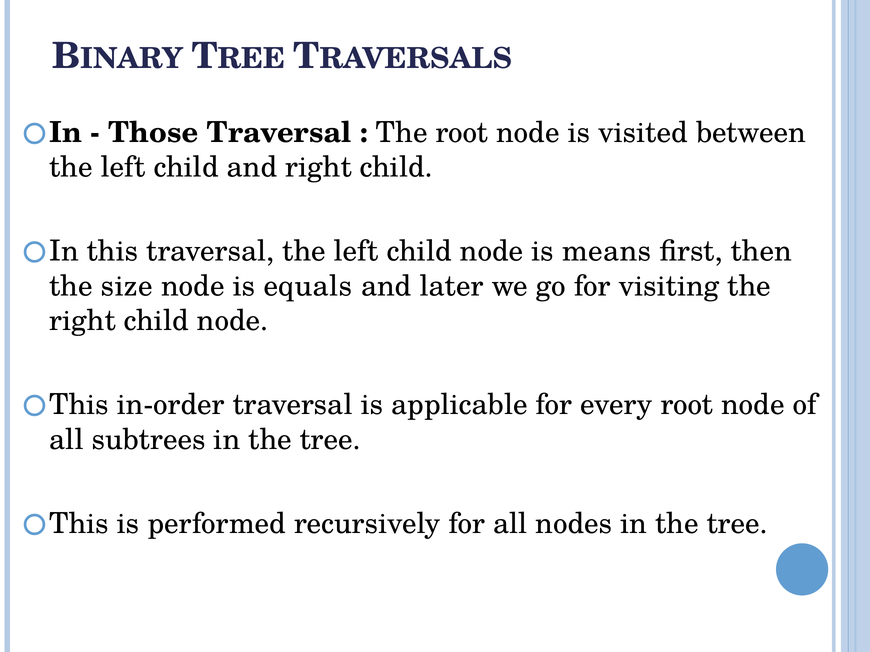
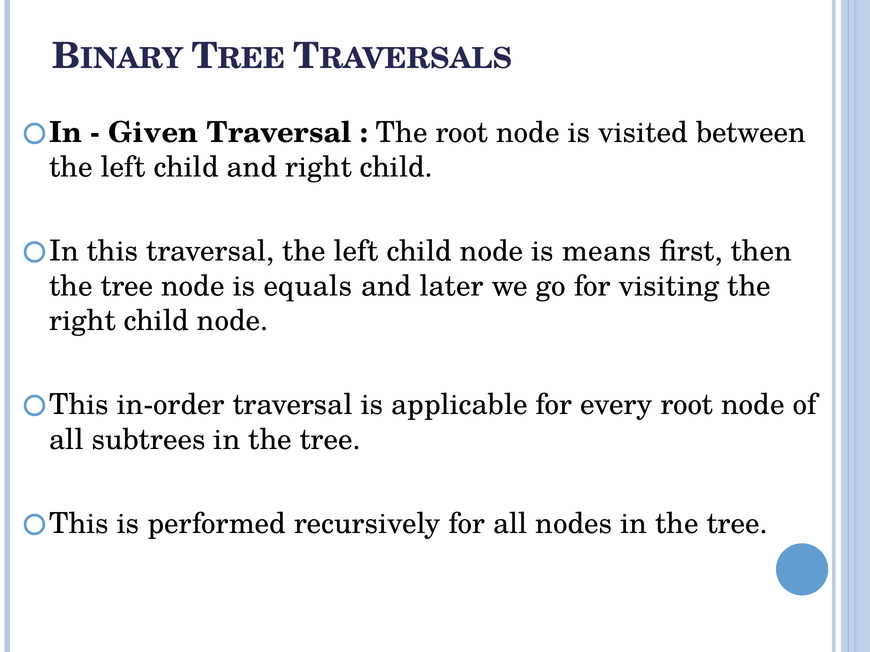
Those: Those -> Given (153, 133)
size: size -> tree (127, 286)
